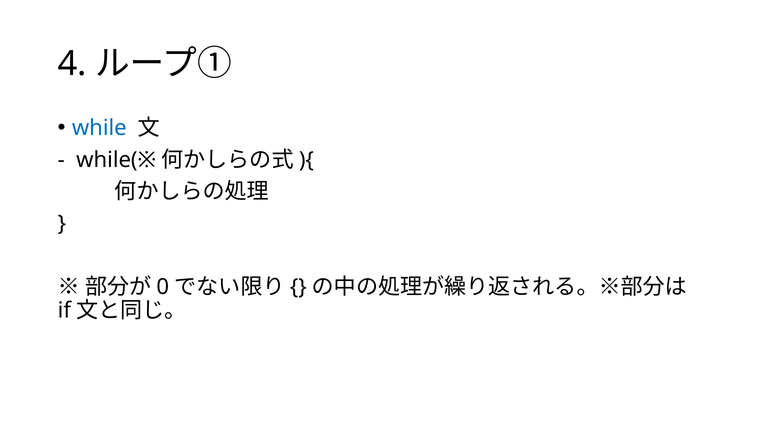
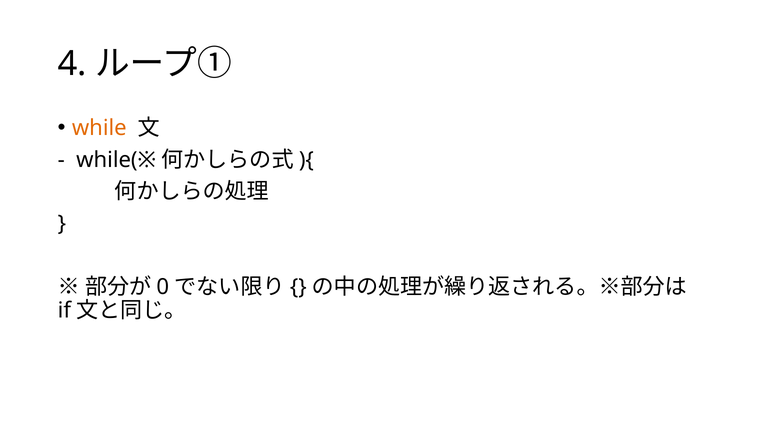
while colour: blue -> orange (99, 128)
